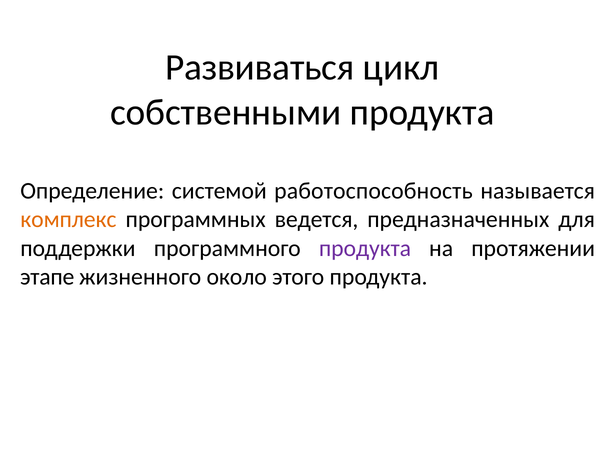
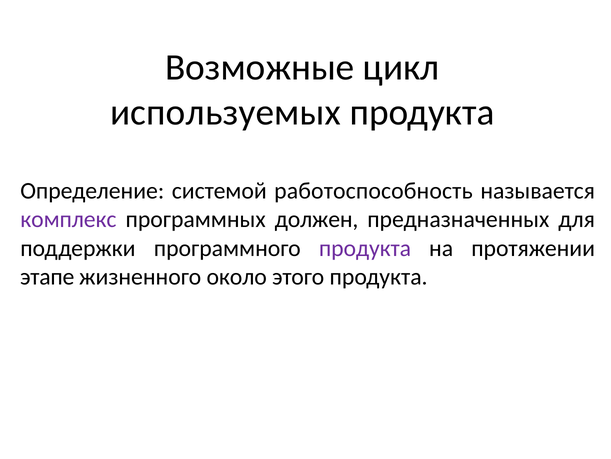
Развиваться: Развиваться -> Возможные (260, 67)
собственными: собственными -> используемых (226, 112)
комплекс colour: orange -> purple (68, 219)
ведется: ведется -> должен (317, 219)
